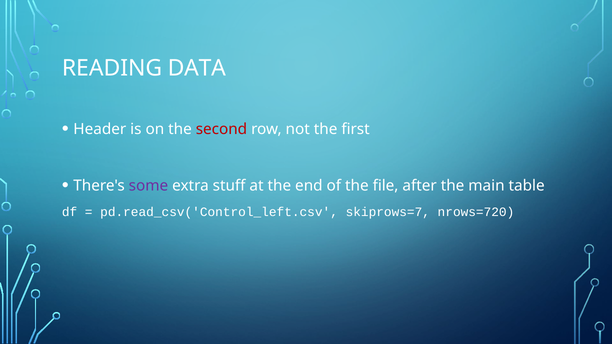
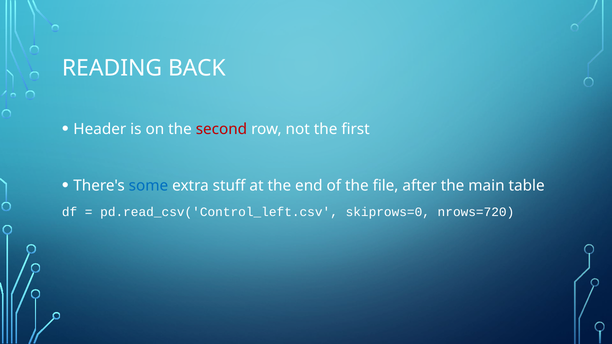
DATA: DATA -> BACK (197, 68)
some colour: purple -> blue (148, 186)
skiprows=7: skiprows=7 -> skiprows=0 (388, 212)
